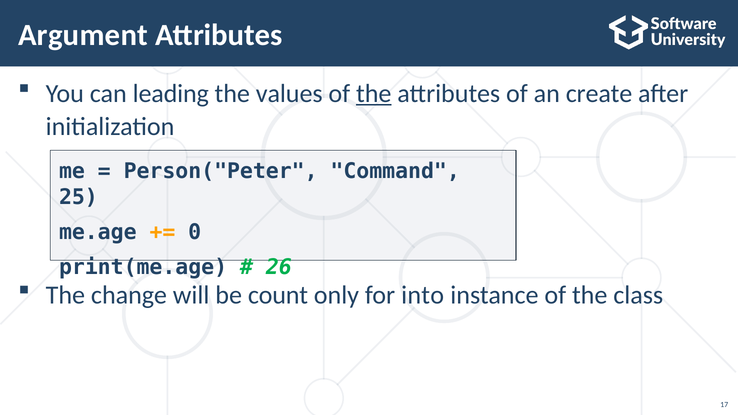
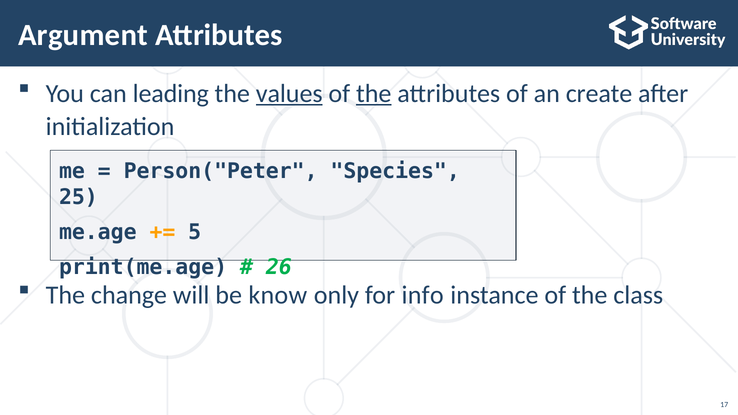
values underline: none -> present (289, 94)
Command: Command -> Species (395, 171)
0: 0 -> 5 (195, 232)
count: count -> know (278, 295)
into: into -> info (423, 295)
